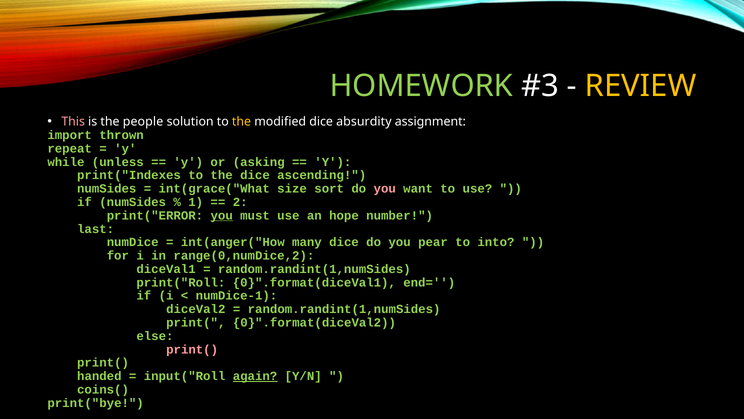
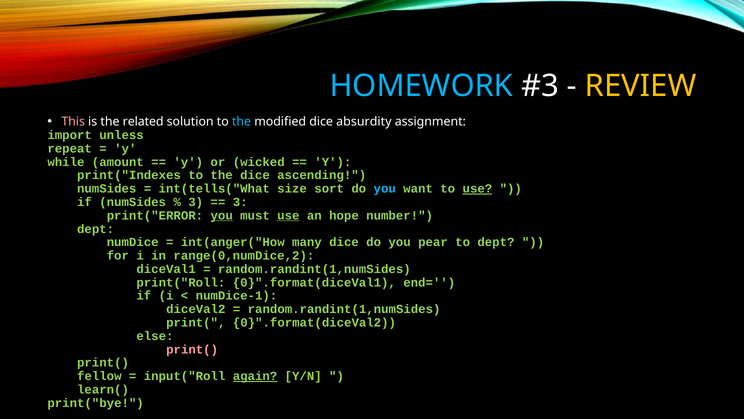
HOMEWORK colour: light green -> light blue (421, 86)
people: people -> related (143, 122)
the colour: yellow -> light blue (242, 122)
thrown: thrown -> unless (122, 135)
unless: unless -> amount (118, 162)
asking: asking -> wicked (259, 162)
int(grace("What: int(grace("What -> int(tells("What (214, 189)
you colour: pink -> light blue (385, 189)
use underline: none -> present (477, 189)
1: 1 -> 3 (196, 202)
2: 2 -> 3 (240, 202)
use underline: none -> present (288, 215)
last: last -> dept (96, 229)
to into: into -> dept (496, 242)
handed: handed -> fellow (99, 376)
coins(: coins( -> learn( (103, 389)
